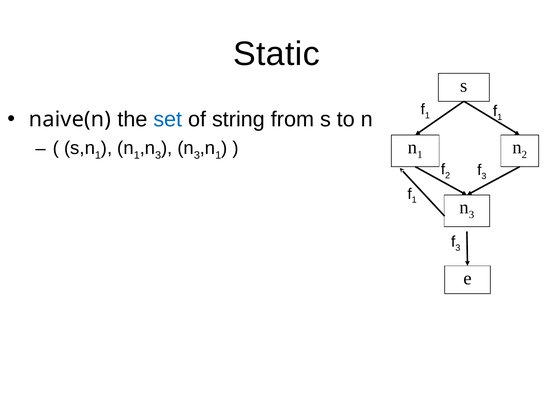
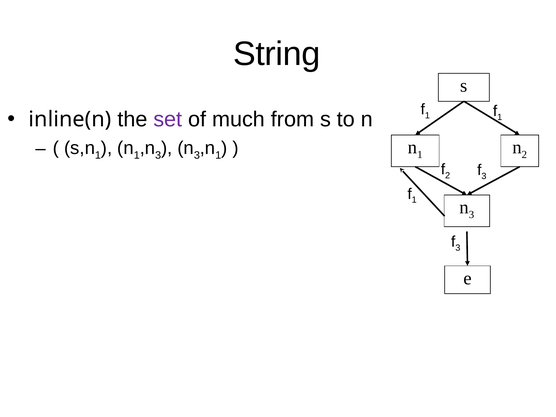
Static: Static -> String (277, 54)
naive(n: naive(n -> inline(n (70, 119)
set colour: blue -> purple (168, 119)
string: string -> much (239, 119)
